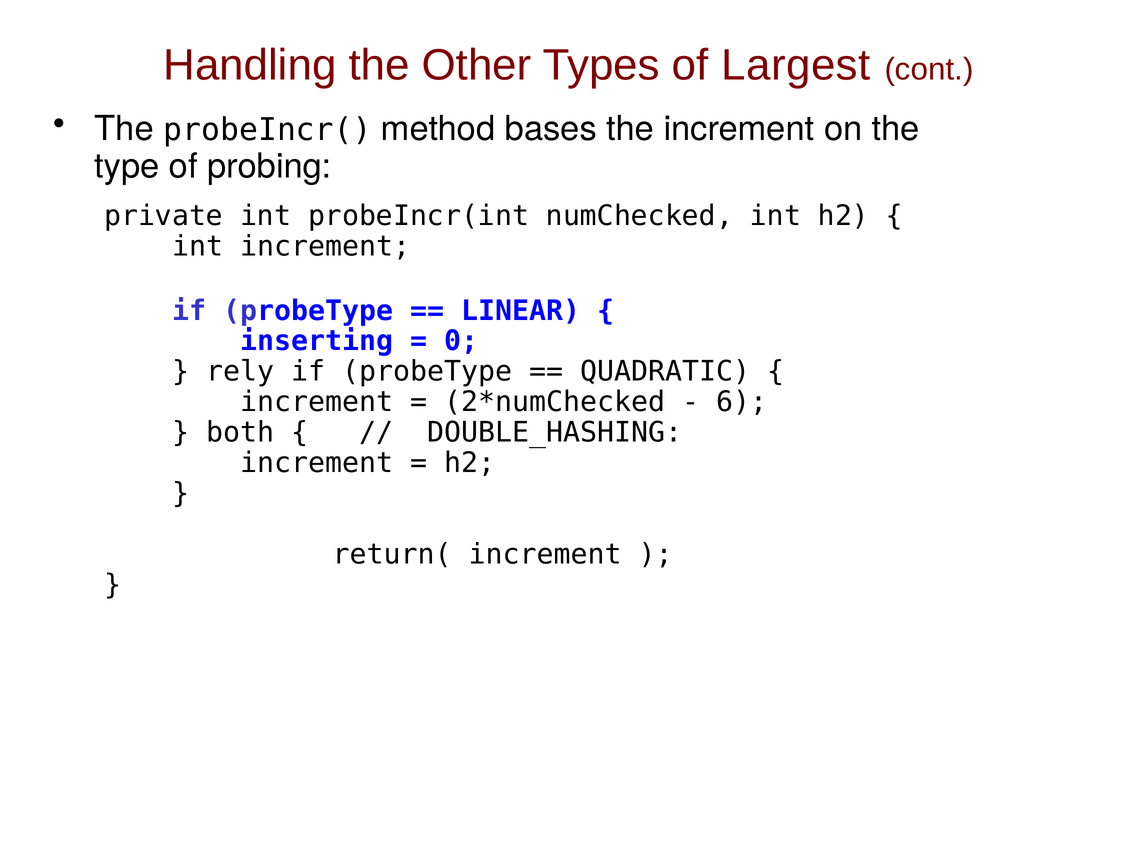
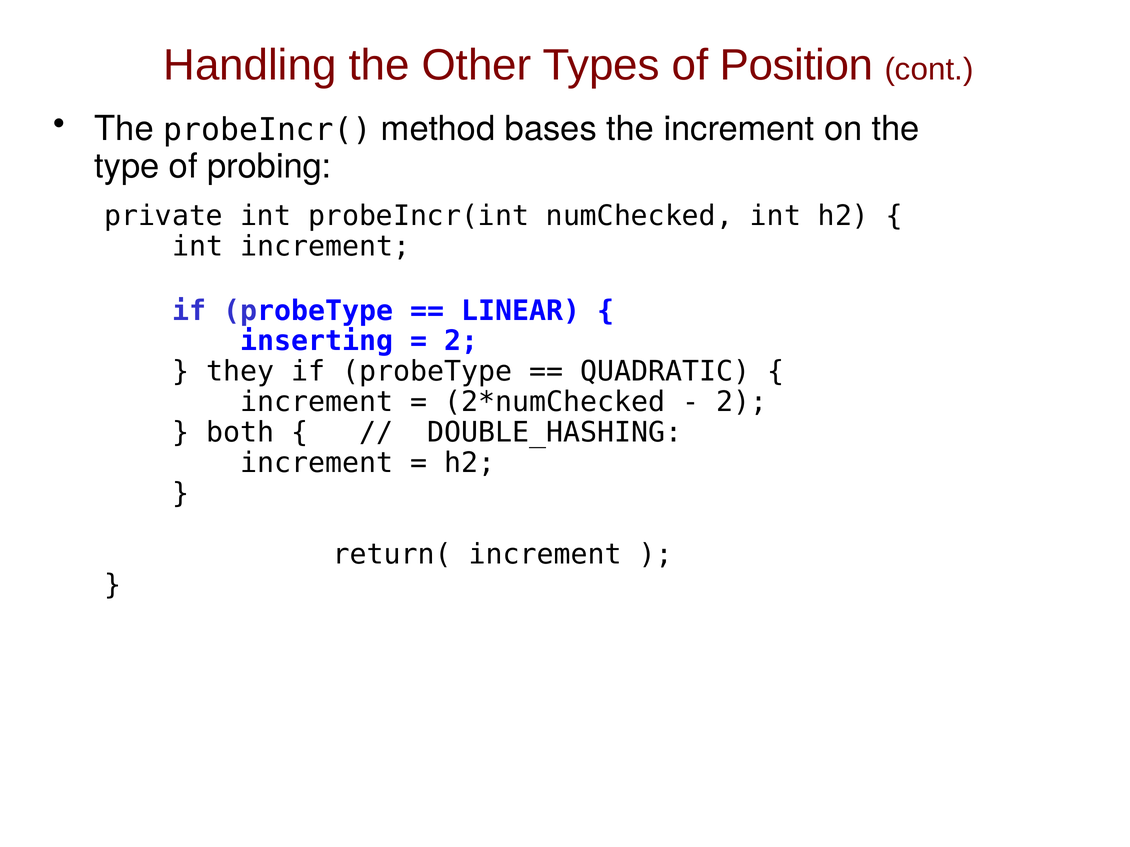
Largest: Largest -> Position (796, 65)
0: 0 -> 2 (461, 341)
rely: rely -> they (240, 372)
6: 6 -> 2 (742, 402)
